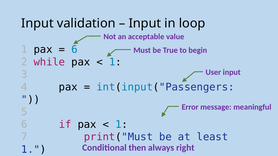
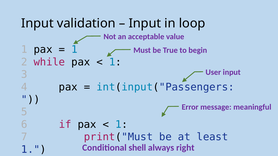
6: 6 -> 1 (75, 50)
then: then -> shell (137, 148)
